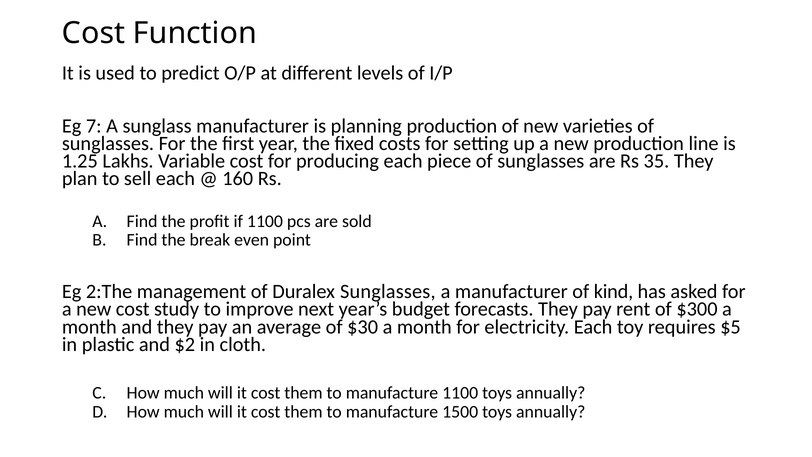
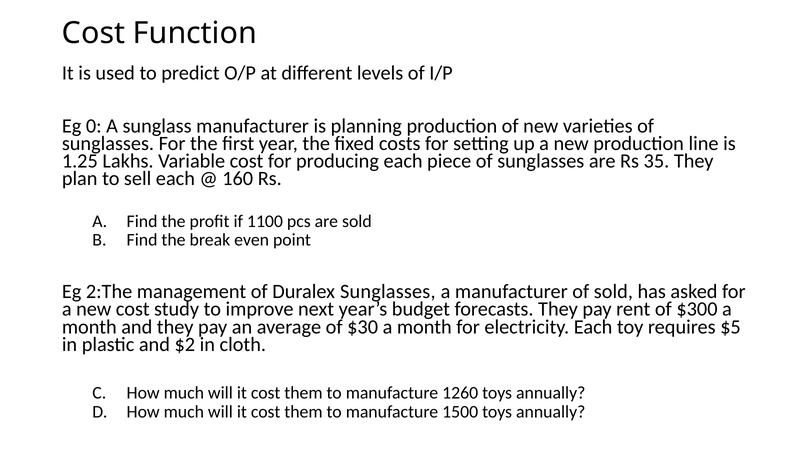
7: 7 -> 0 (94, 126)
of kind: kind -> sold (613, 292)
manufacture 1100: 1100 -> 1260 (460, 393)
